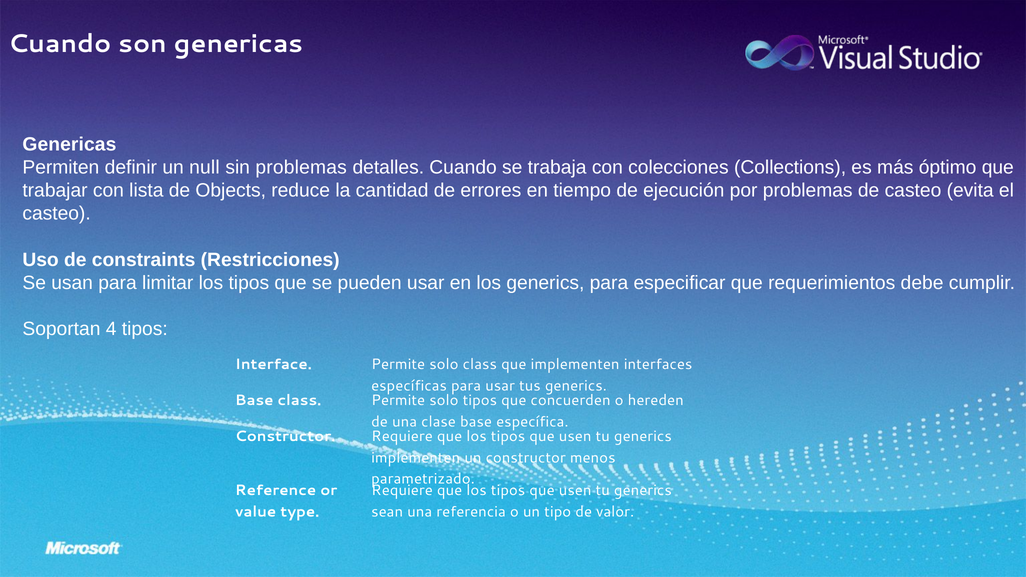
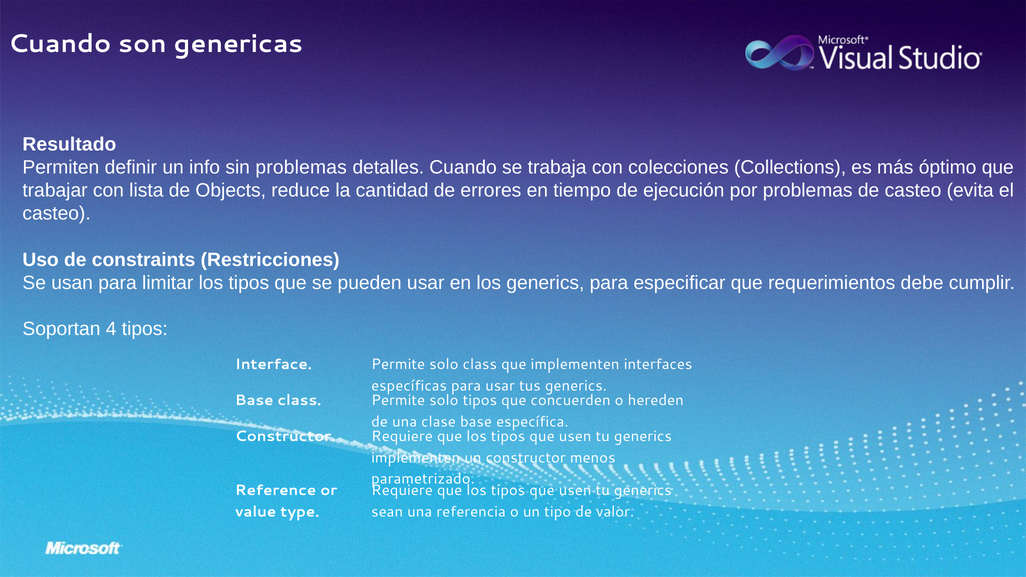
Genericas: Genericas -> Resultado (69, 144)
null: null -> info (205, 167)
